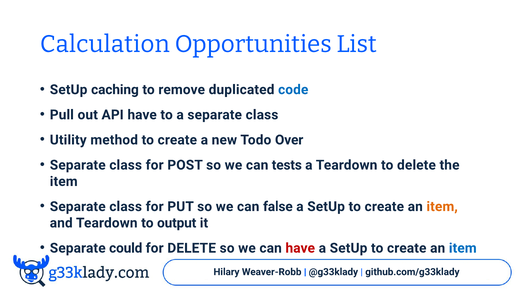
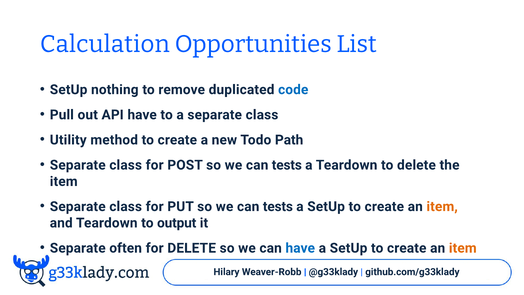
caching: caching -> nothing (115, 90)
Over: Over -> Path (289, 140)
false: false -> tests (278, 206)
could: could -> often (126, 248)
have colour: red -> blue (300, 248)
item colour: blue -> orange (463, 248)
